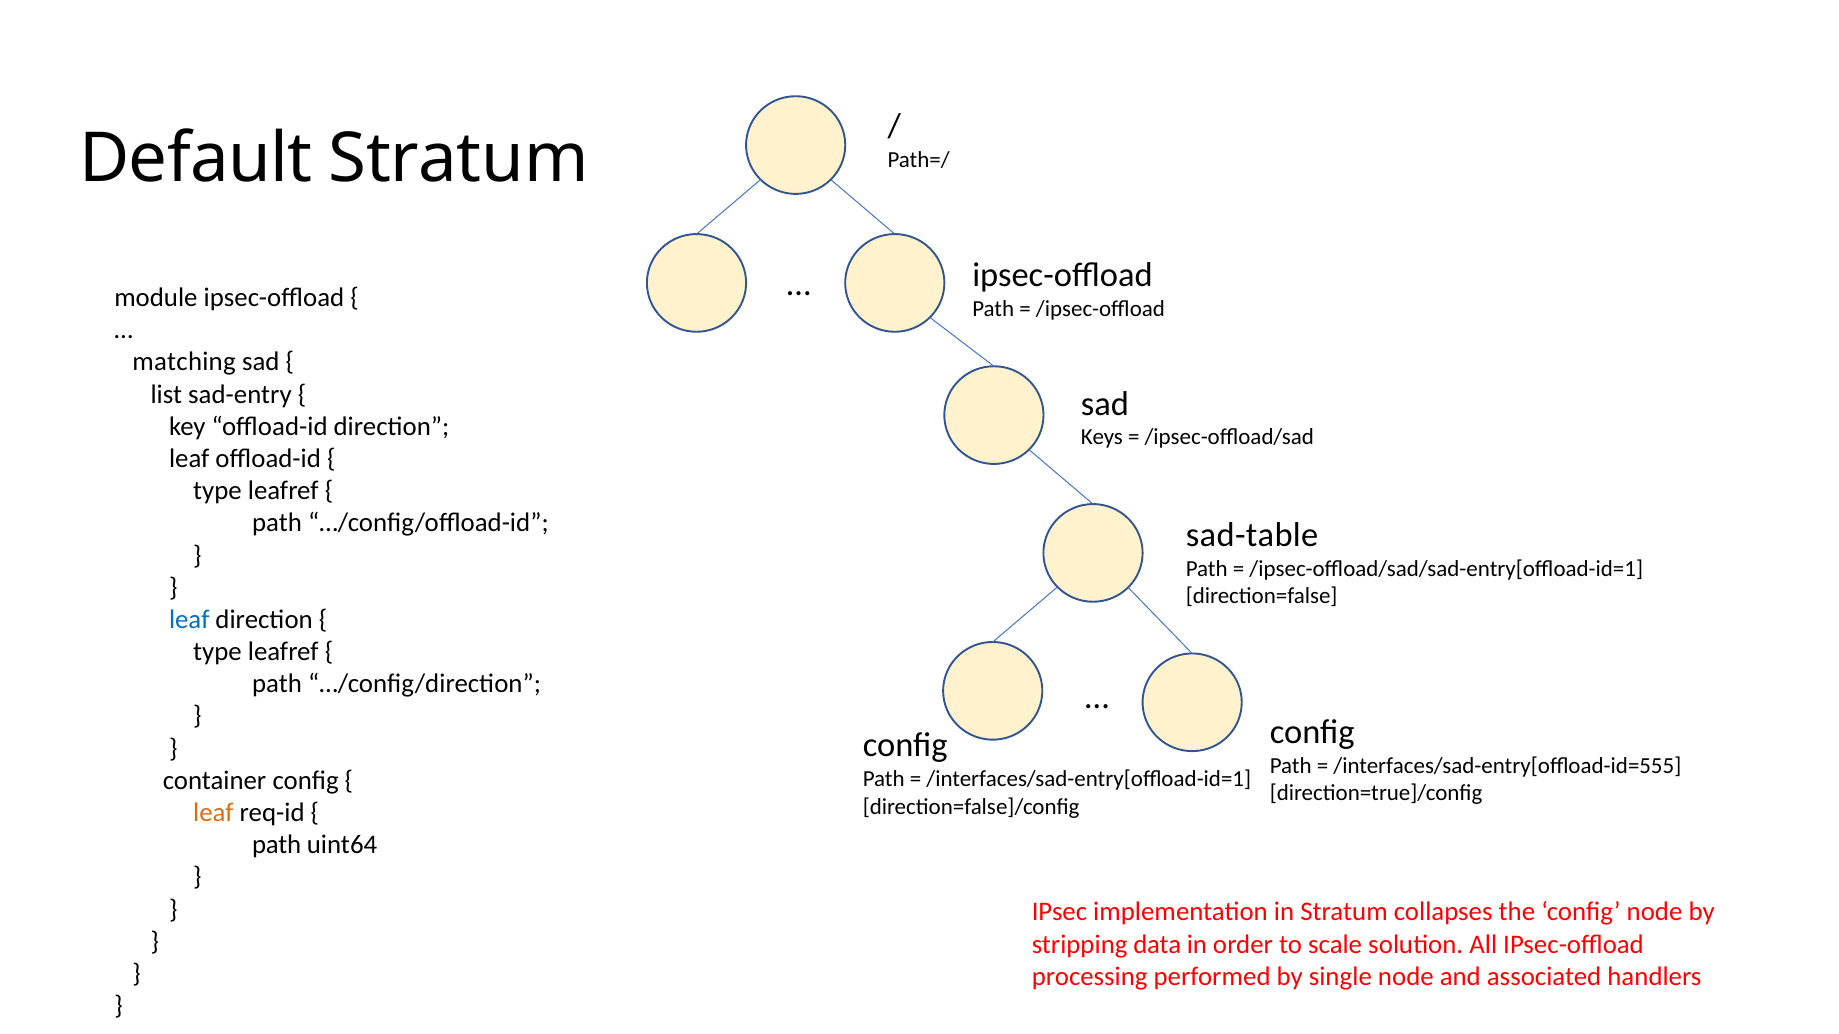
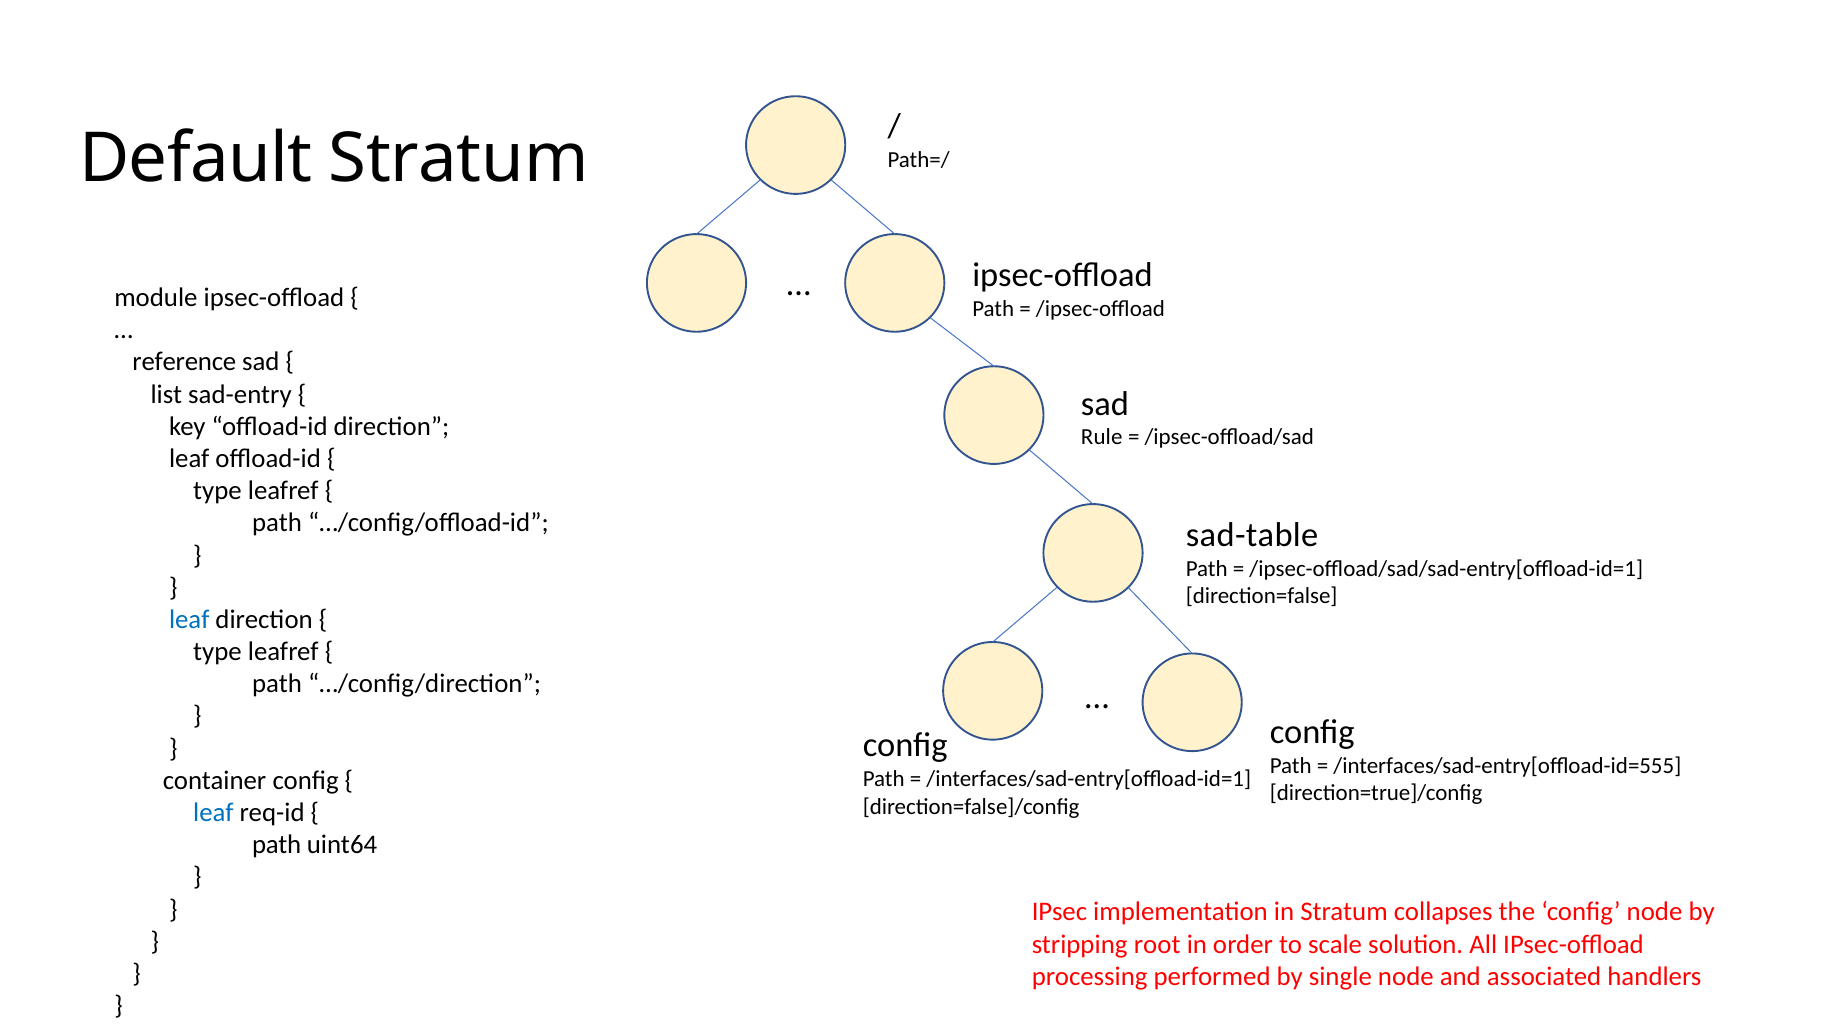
matching: matching -> reference (184, 362)
Keys: Keys -> Rule (1102, 437)
leaf colour: orange -> blue (213, 813)
data: data -> root (1157, 945)
